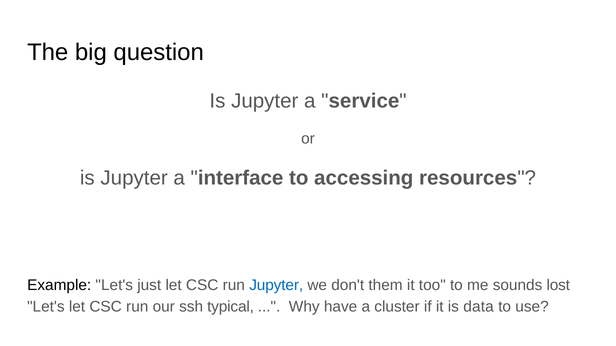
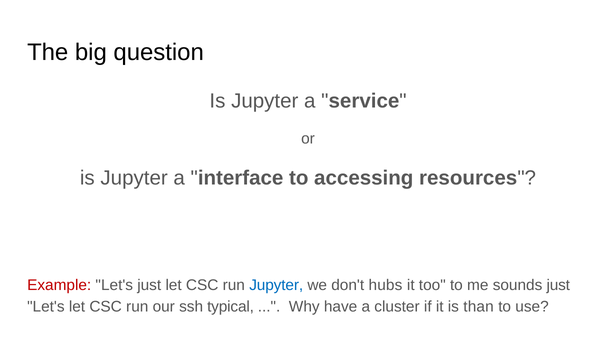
Example colour: black -> red (59, 286)
them: them -> hubs (385, 286)
sounds lost: lost -> just (558, 286)
data: data -> than (479, 307)
